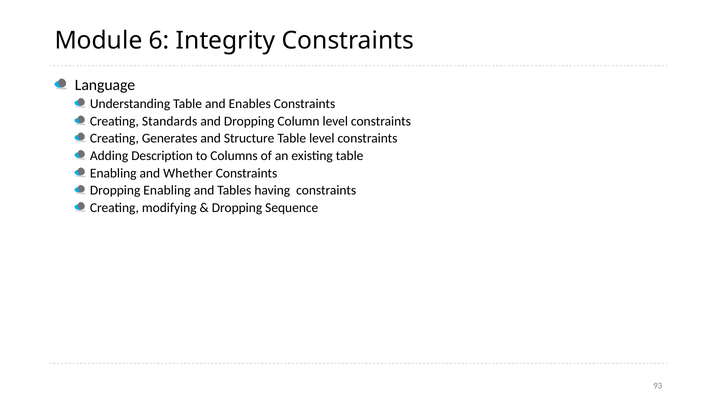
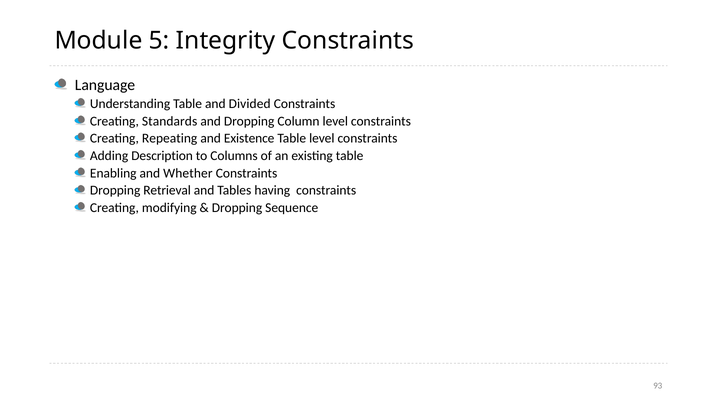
6: 6 -> 5 (159, 41)
Enables: Enables -> Divided (250, 104)
Generates: Generates -> Repeating (170, 138)
Structure: Structure -> Existence (249, 138)
Dropping Enabling: Enabling -> Retrieval (167, 190)
